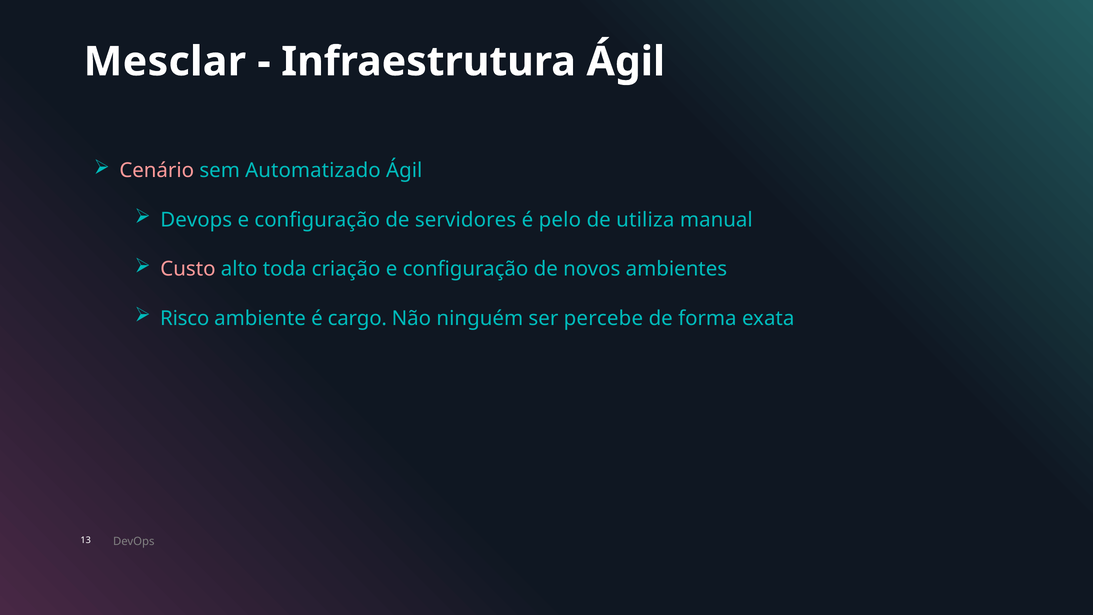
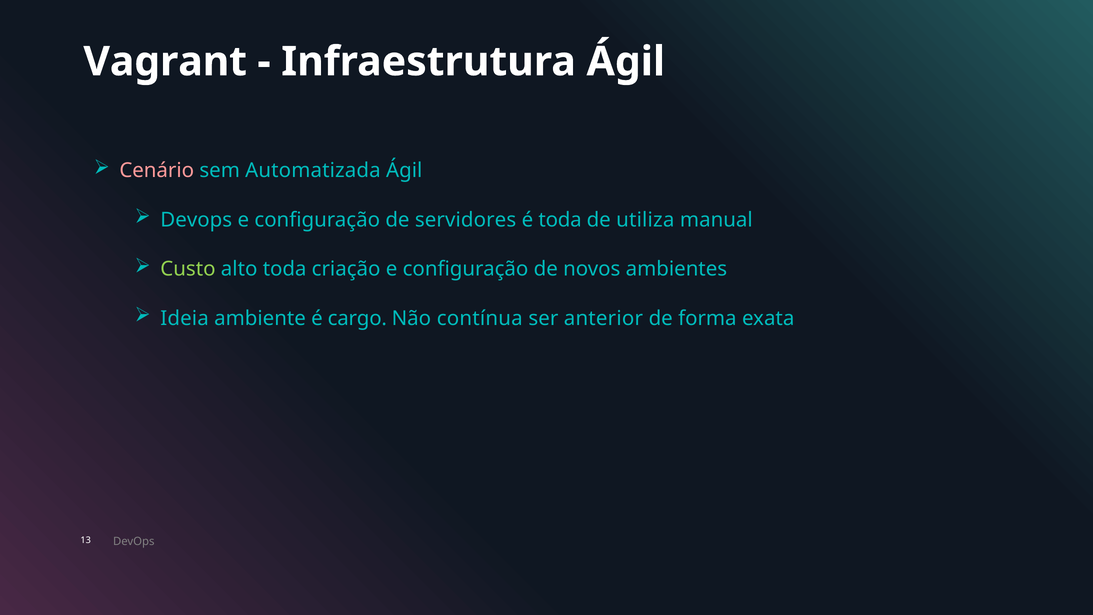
Mesclar: Mesclar -> Vagrant (165, 62)
Automatizado: Automatizado -> Automatizada (313, 171)
é pelo: pelo -> toda (560, 220)
Custo colour: pink -> light green (188, 269)
Risco: Risco -> Ideia (185, 318)
ninguém: ninguém -> contínua (480, 318)
percebe: percebe -> anterior (603, 318)
